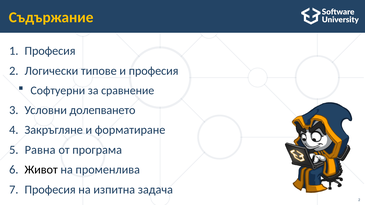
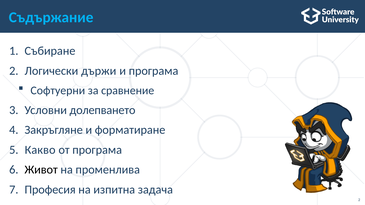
Съдържание colour: yellow -> light blue (51, 17)
Професия: Професия -> Събиране (50, 51)
типове: типове -> държи (99, 71)
и професия: професия -> програма (154, 71)
Равна: Равна -> Какво (40, 150)
